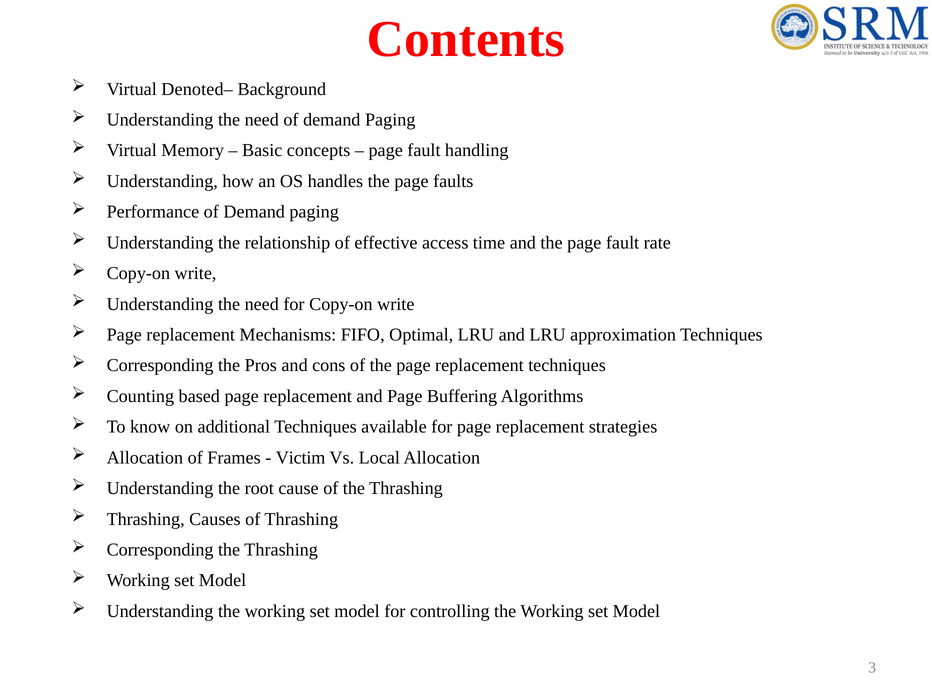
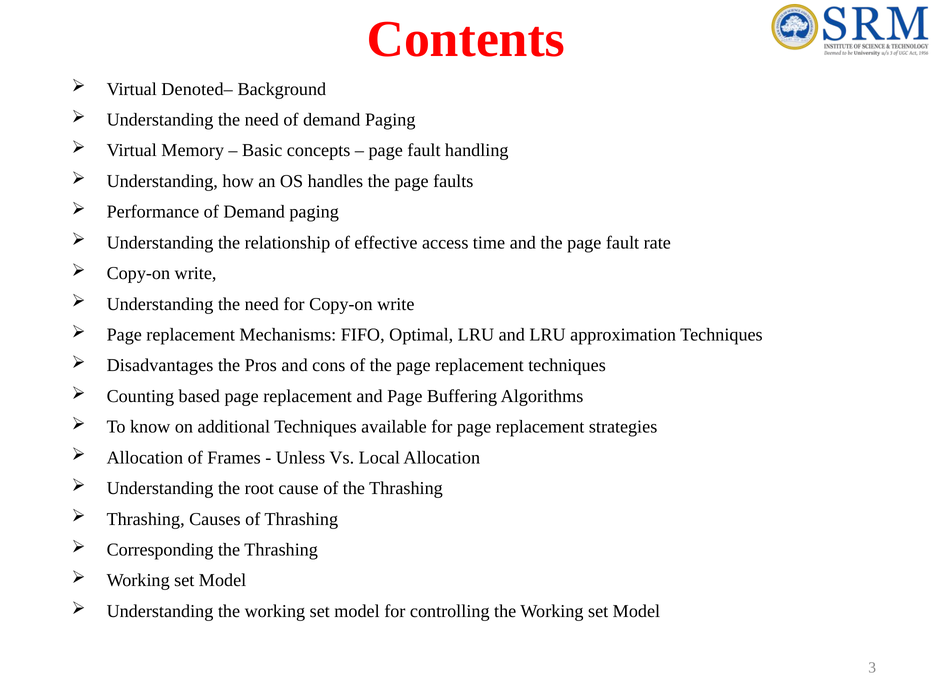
Corresponding: Corresponding -> Disadvantages (160, 365)
Victim: Victim -> Unless (301, 458)
